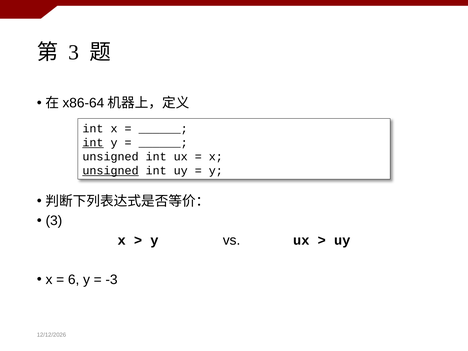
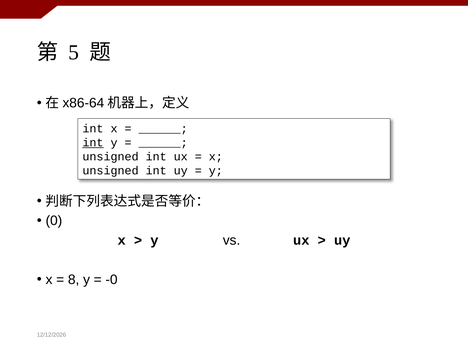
3: 3 -> 5 (74, 52)
unsigned underline: present -> none (111, 171)
3: 3 -> 0 (54, 221)
6: 6 -> 8 (74, 280)
-3: -3 -> -0 (112, 280)
